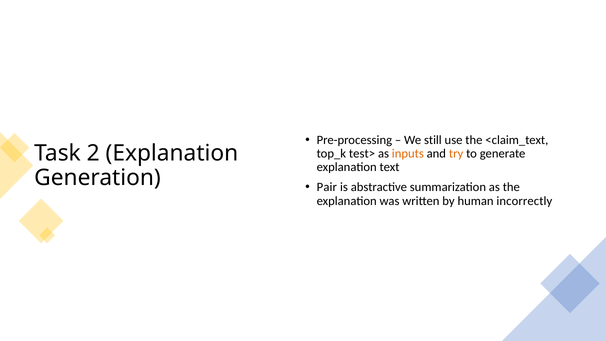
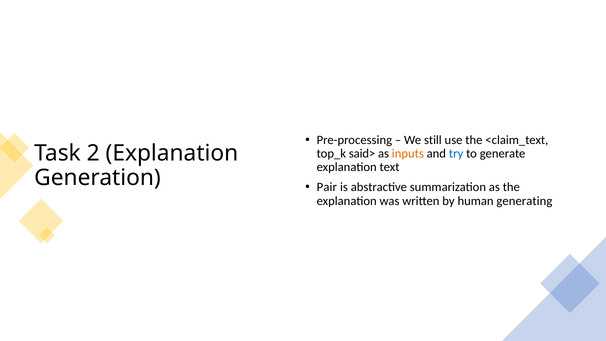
test>: test> -> said> (362, 154)
try colour: orange -> blue (456, 154)
incorrectly: incorrectly -> generating (524, 201)
